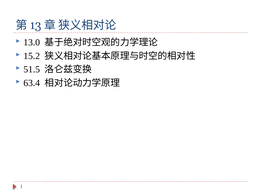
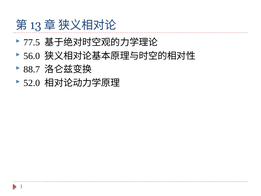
13.0: 13.0 -> 77.5 (32, 42)
15.2: 15.2 -> 56.0 (32, 56)
51.5: 51.5 -> 88.7 (32, 69)
63.4: 63.4 -> 52.0 (32, 83)
